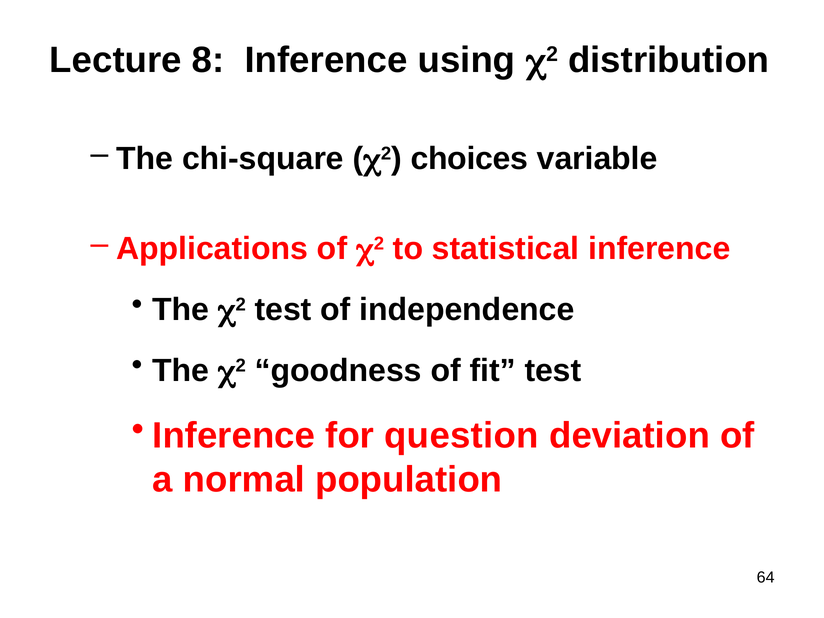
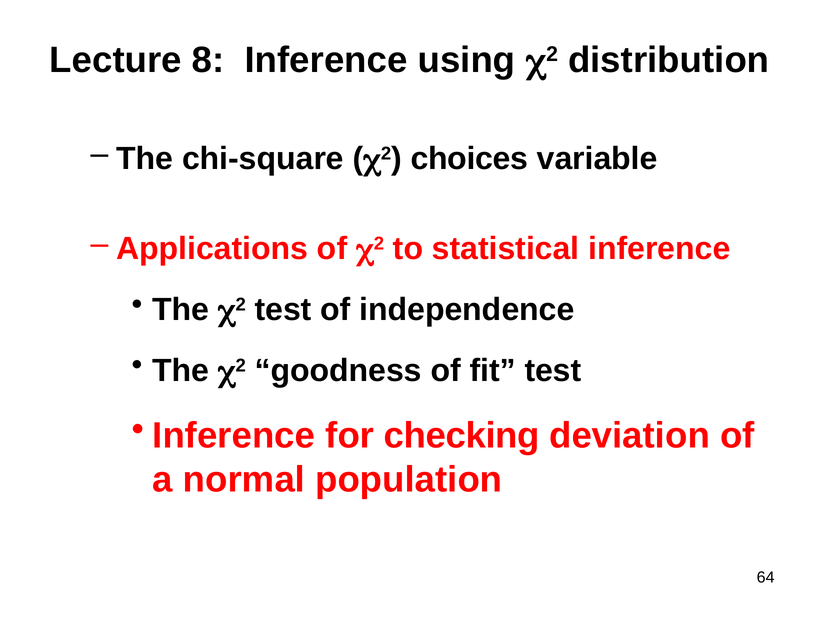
question: question -> checking (462, 436)
